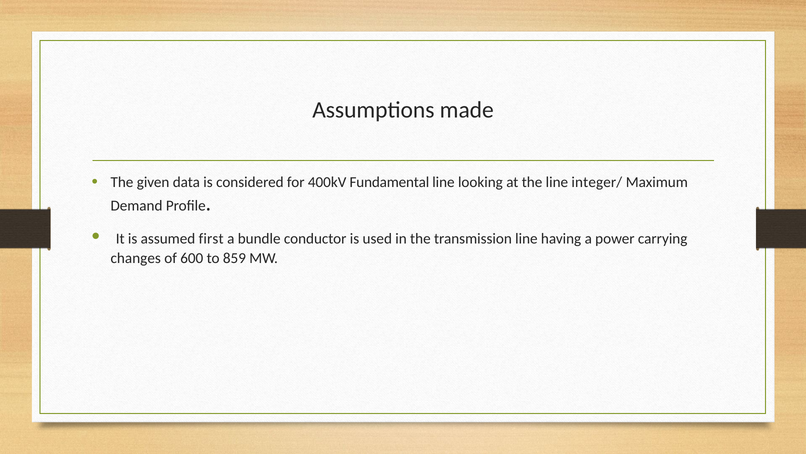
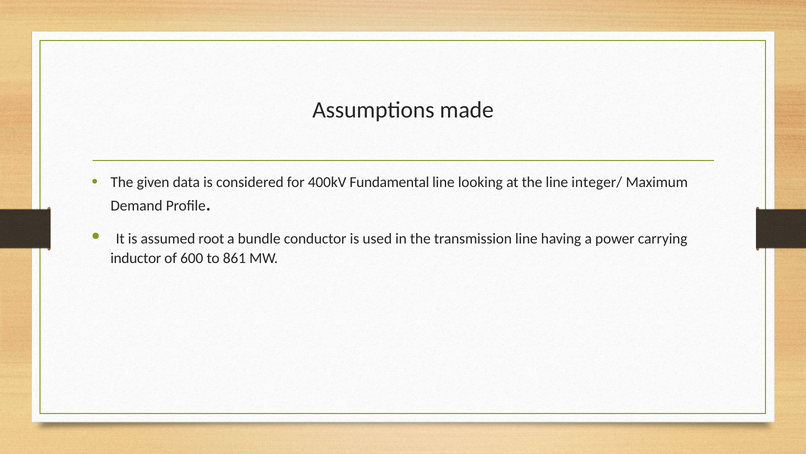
first: first -> root (211, 239)
changes: changes -> inductor (136, 258)
859: 859 -> 861 (234, 258)
